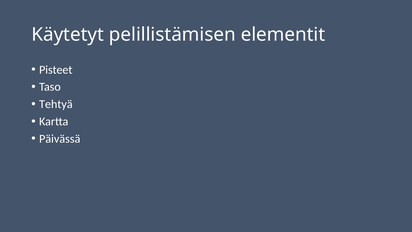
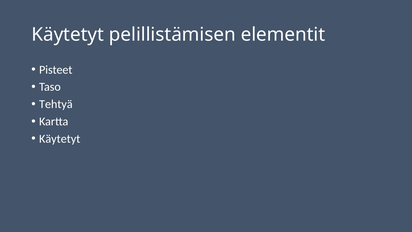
Päivässä: Päivässä -> Käytetyt (60, 139)
